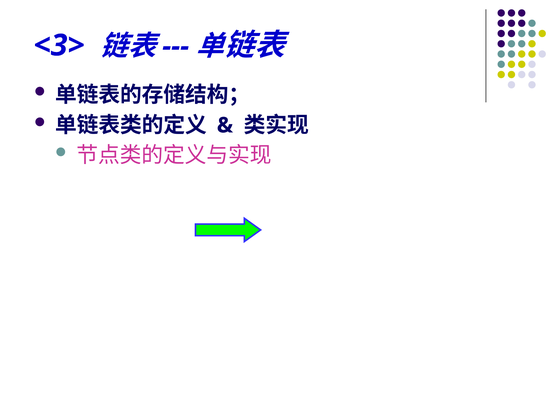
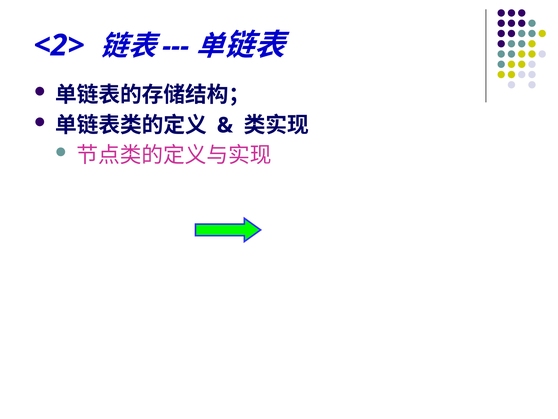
<3>: <3> -> <2> (59, 45)
